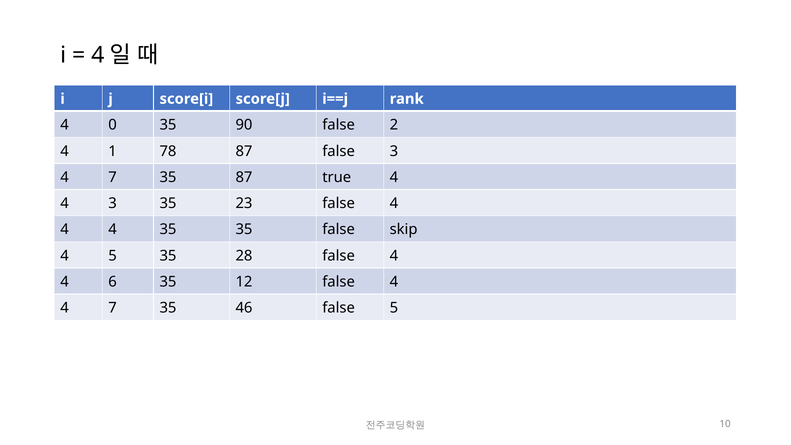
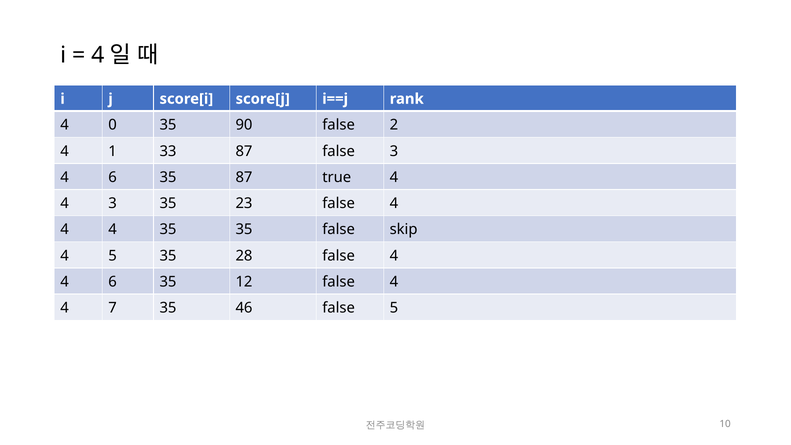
78: 78 -> 33 (168, 151)
7: 7 -> 6 (113, 177)
